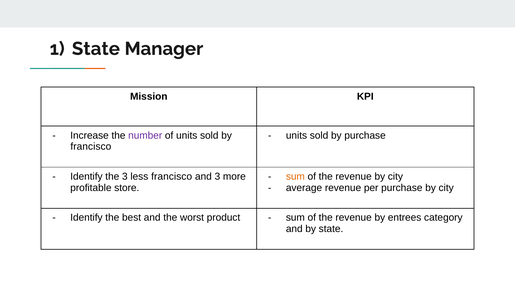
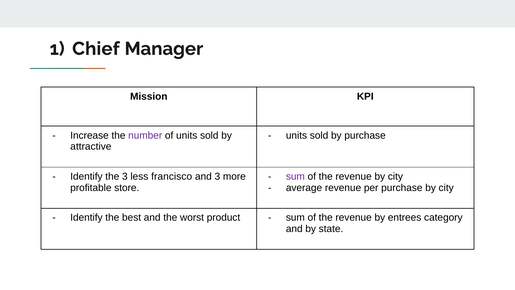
State: State -> Chief (96, 49)
francisco: francisco -> attractive (91, 147)
sum colour: orange -> purple (295, 176)
